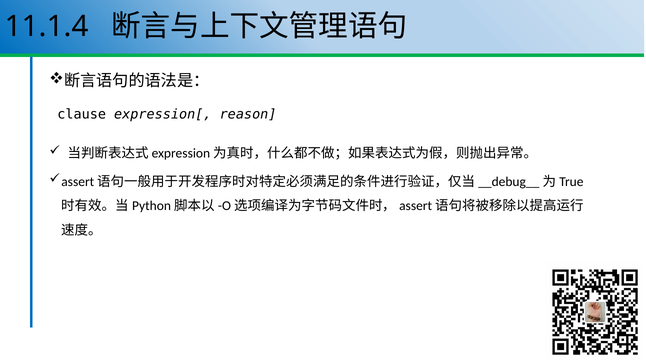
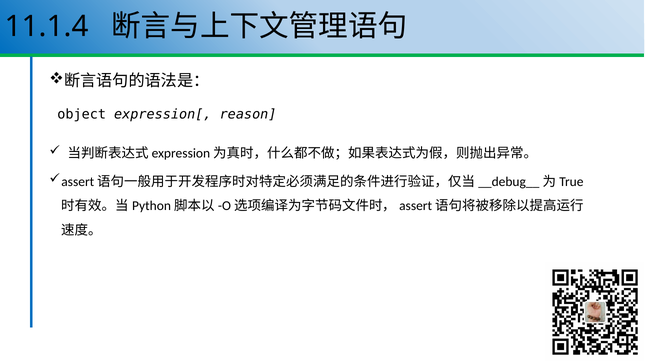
clause: clause -> object (82, 115)
